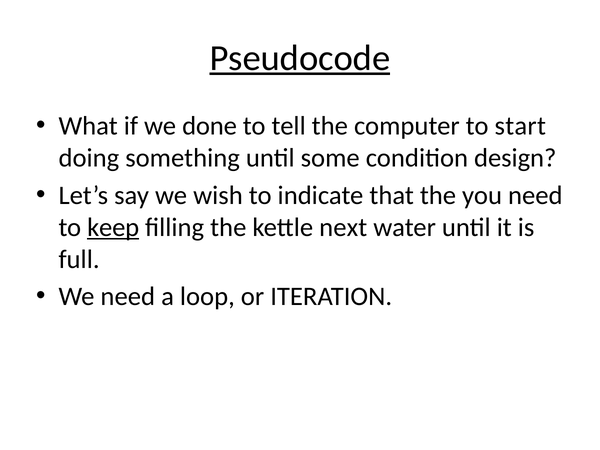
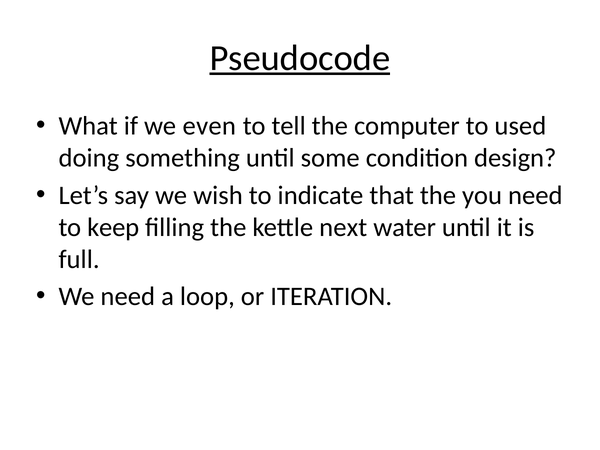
done: done -> even (209, 126)
start: start -> used (520, 126)
keep underline: present -> none (113, 227)
